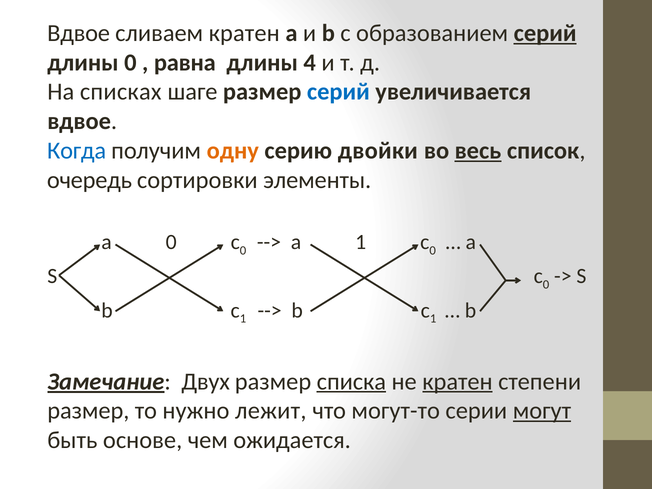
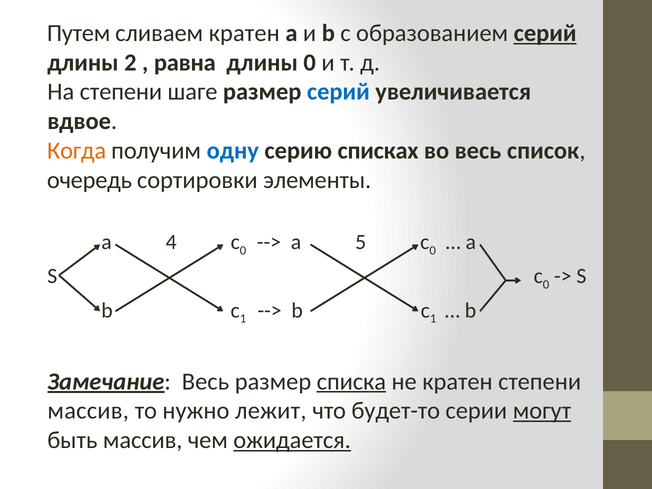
Вдвое: Вдвое -> Путем (79, 33)
длины 0: 0 -> 2 (130, 62)
длины 4: 4 -> 0 (310, 62)
На списках: списках -> степени (121, 92)
Когда colour: blue -> orange (77, 151)
одну colour: orange -> blue (233, 151)
двойки: двойки -> списках (378, 151)
весь underline: present -> none (478, 151)
a 0: 0 -> 4 (171, 242)
a 1: 1 -> 5 (361, 242)
Замечание Двух: Двух -> Весь (206, 381)
кратен underline: present -> none (457, 381)
размер: размер -> массив (88, 411)
могут-то: могут-то -> будет-то (396, 411)
быть основе: основе -> массив (143, 440)
ожидается underline: none -> present (292, 440)
